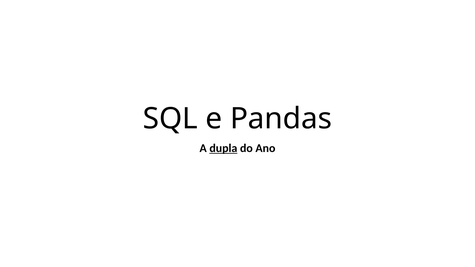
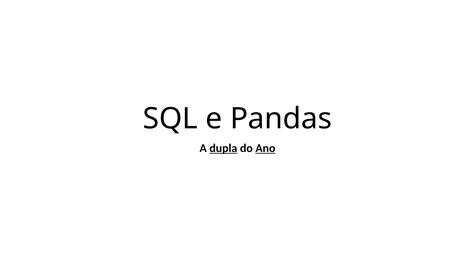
Ano underline: none -> present (265, 148)
